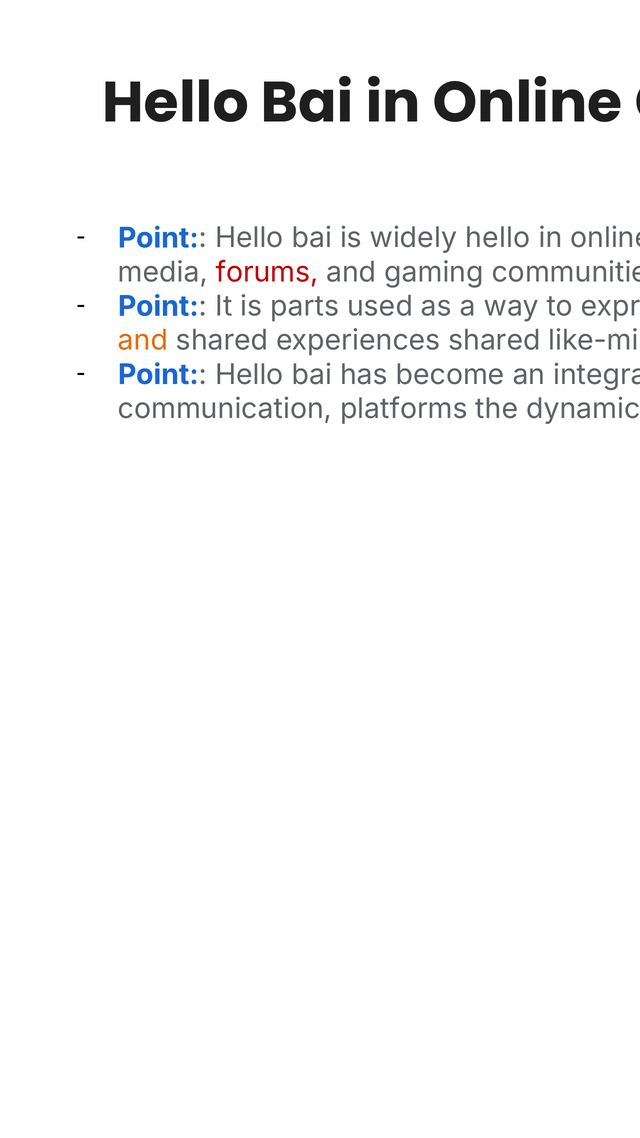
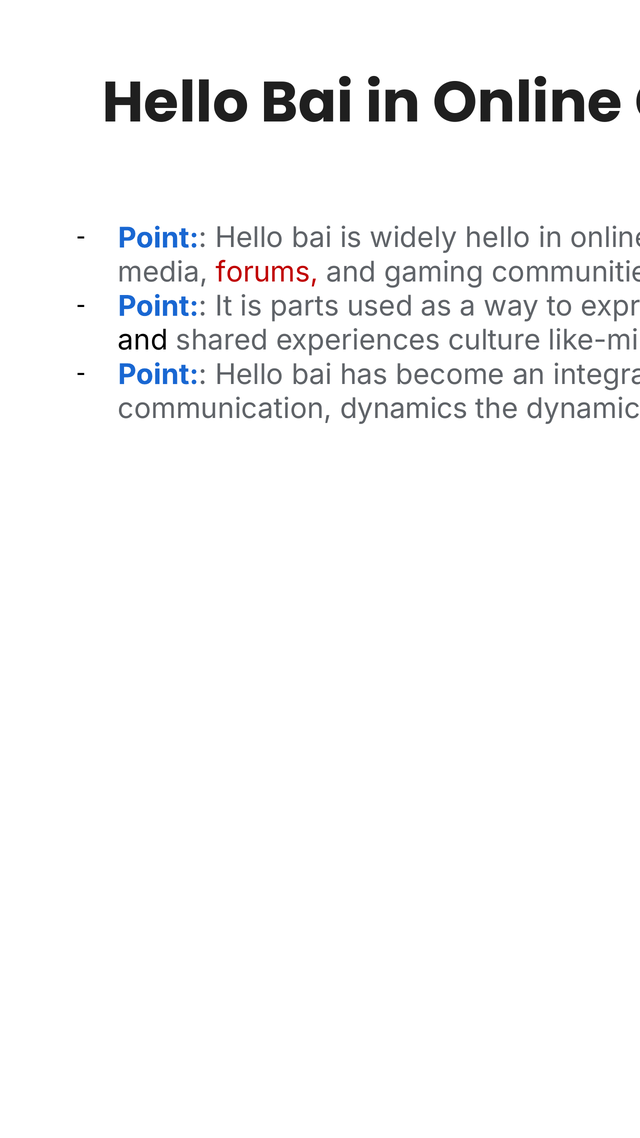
and colour: orange -> black (143, 340)
experiences shared: shared -> culture (494, 340)
communication platforms: platforms -> dynamics (404, 409)
